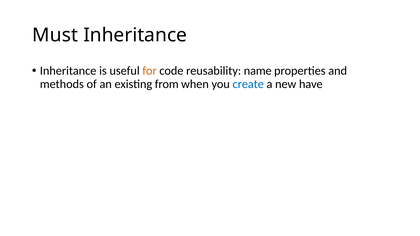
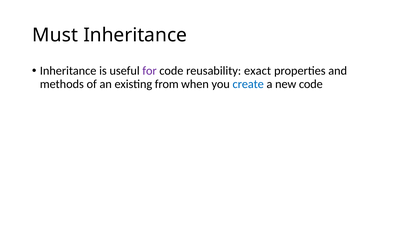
for colour: orange -> purple (150, 71)
name: name -> exact (258, 71)
new have: have -> code (311, 84)
